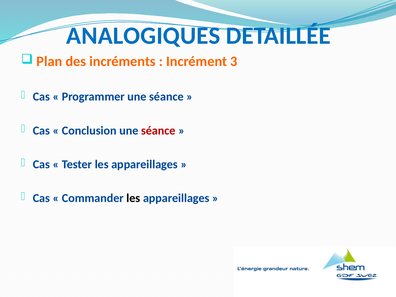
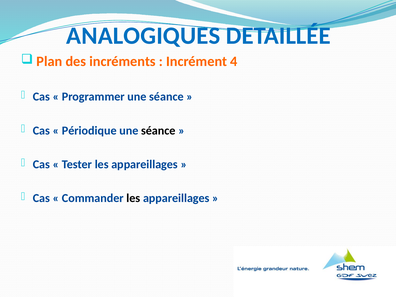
3: 3 -> 4 (234, 61)
Conclusion: Conclusion -> Périodique (89, 131)
séance colour: red -> black (158, 131)
